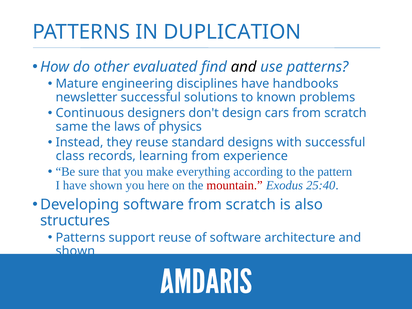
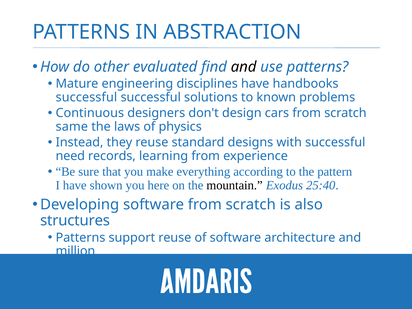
DUPLICATION: DUPLICATION -> ABSTRACTION (232, 32)
newsletter: newsletter -> successful (86, 97)
class: class -> need (70, 156)
mountain colour: red -> black (235, 185)
shown: shown -> million (75, 251)
